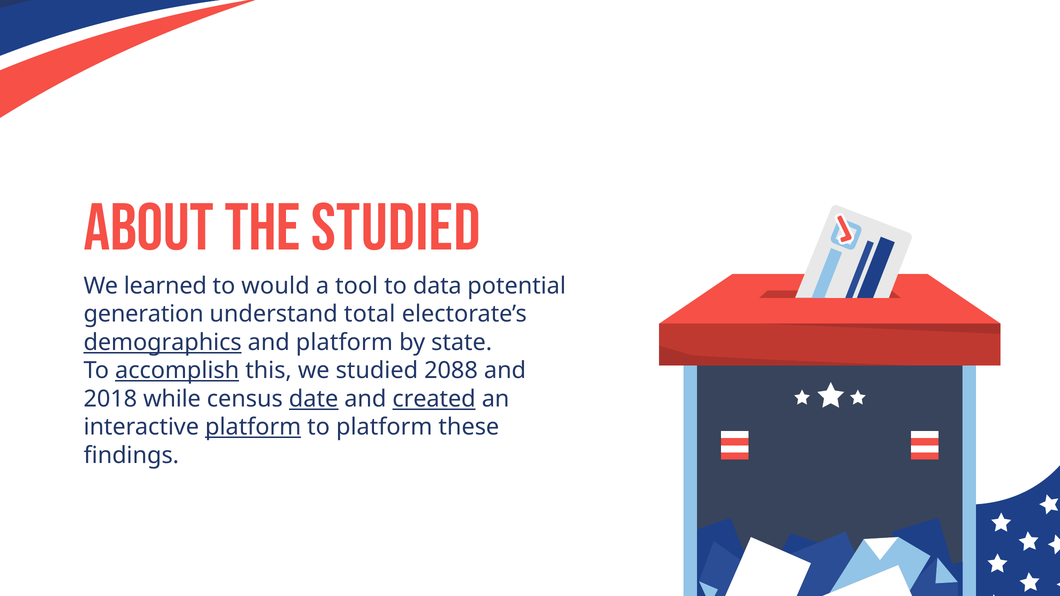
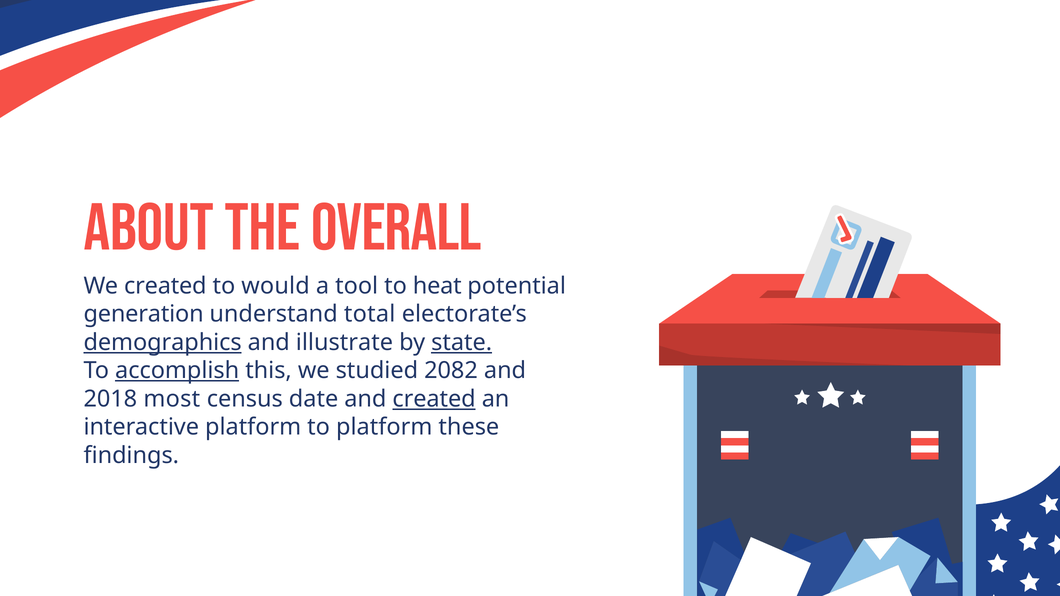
the studied: studied -> overall (396, 228)
We learned: learned -> created (165, 286)
data: data -> heat (437, 286)
and platform: platform -> illustrate (344, 343)
state underline: none -> present (462, 343)
2088: 2088 -> 2082 (451, 371)
while: while -> most (172, 399)
date underline: present -> none (314, 399)
platform underline: present -> none (253, 427)
